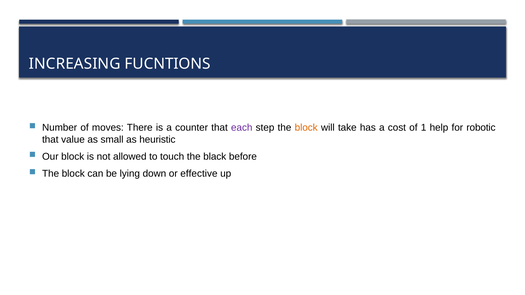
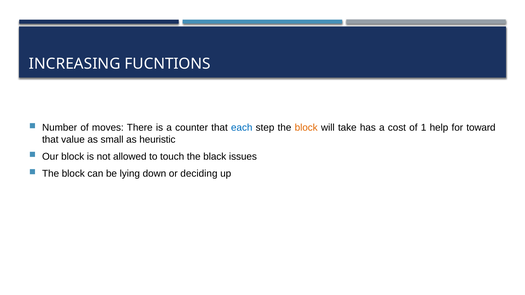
each colour: purple -> blue (242, 128)
robotic: robotic -> toward (481, 128)
before: before -> issues (243, 157)
effective: effective -> deciding (199, 174)
